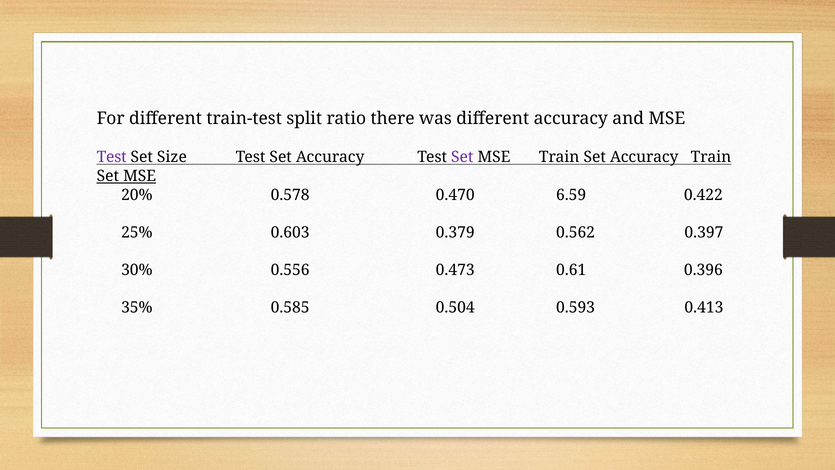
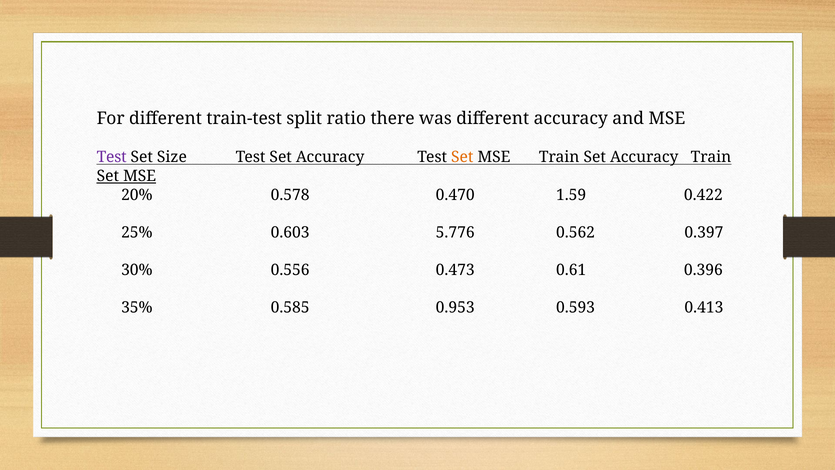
Set colour: purple -> orange (462, 157)
6.59: 6.59 -> 1.59 (571, 195)
0.379: 0.379 -> 5.776 (455, 232)
0.504: 0.504 -> 0.953 (455, 307)
